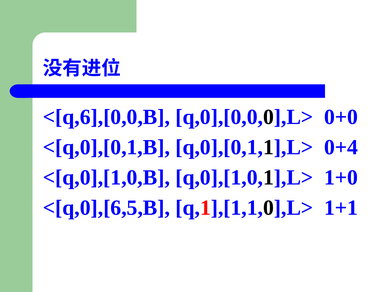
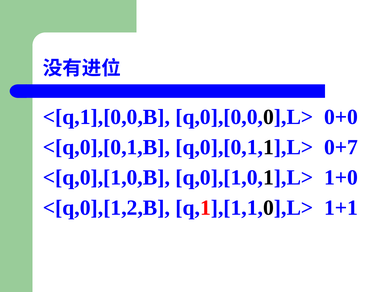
<[q,6],[0,0,B: <[q,6],[0,0,B -> <[q,1],[0,0,B (106, 117)
0+4: 0+4 -> 0+7 (341, 148)
<[q,0],[6,5,B: <[q,0],[6,5,B -> <[q,0],[1,2,B (106, 208)
